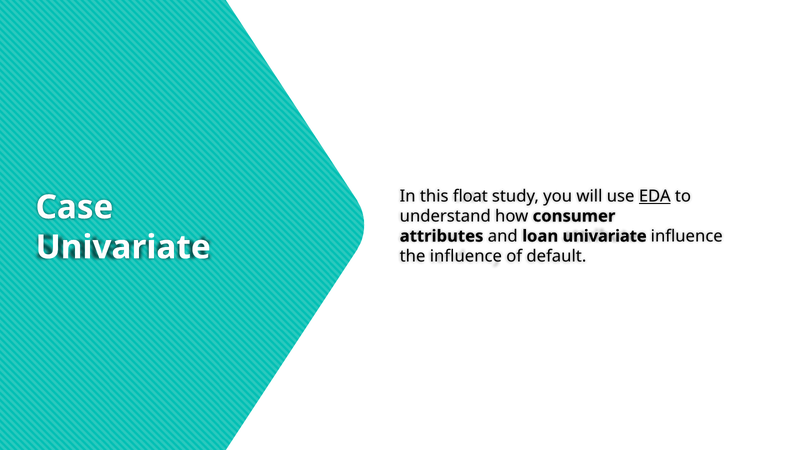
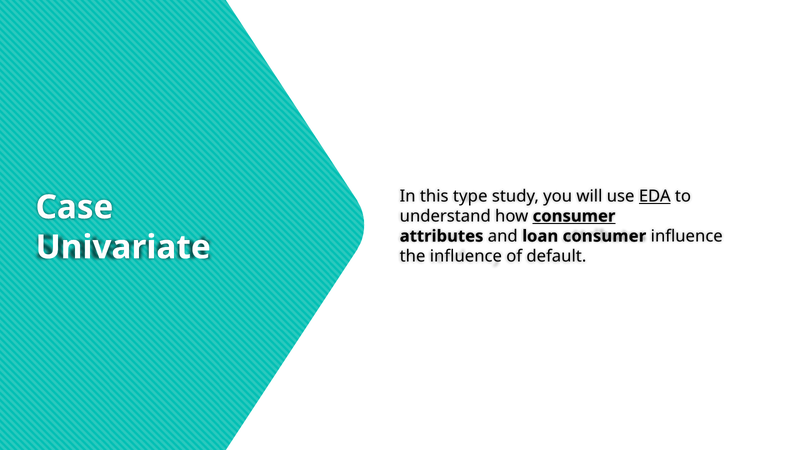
float: float -> type (470, 196)
consumer underline: none -> present (574, 216)
loan univariate: univariate -> consumer (604, 236)
